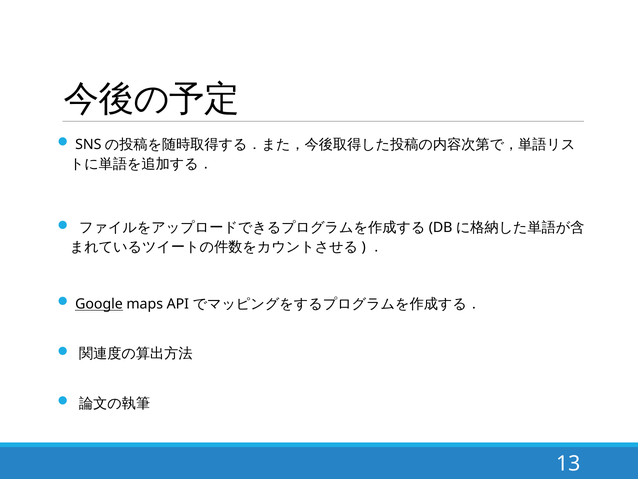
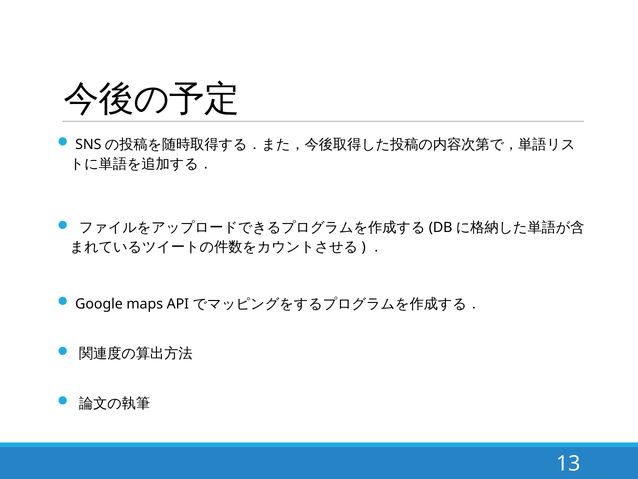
Google underline: present -> none (99, 304)
